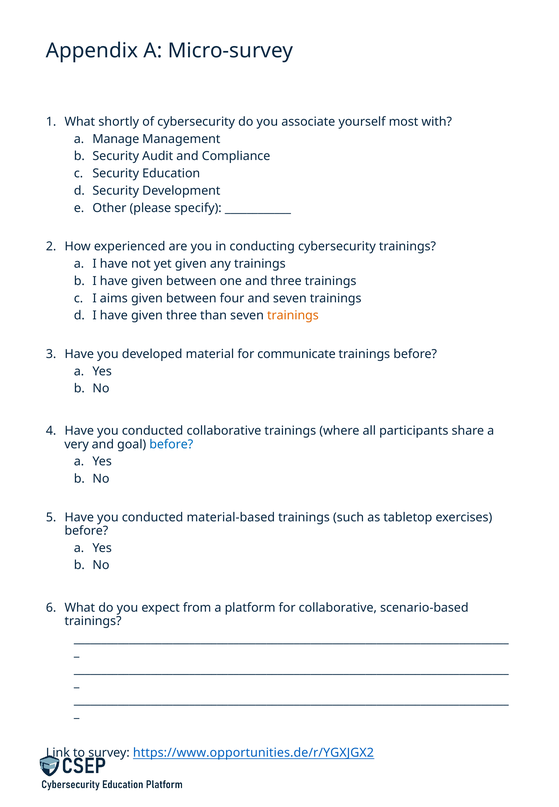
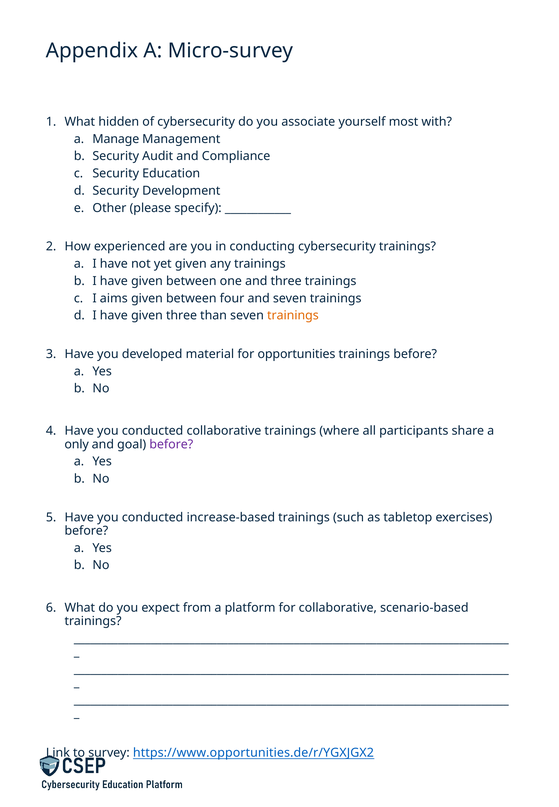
shortly: shortly -> hidden (119, 122)
communicate: communicate -> opportunities (296, 354)
very: very -> only (77, 445)
before colour: blue -> purple (171, 445)
material-based: material-based -> increase-based (231, 518)
